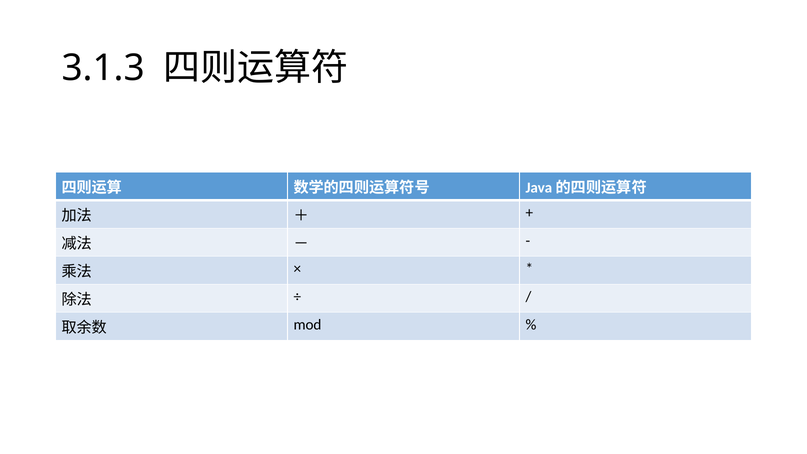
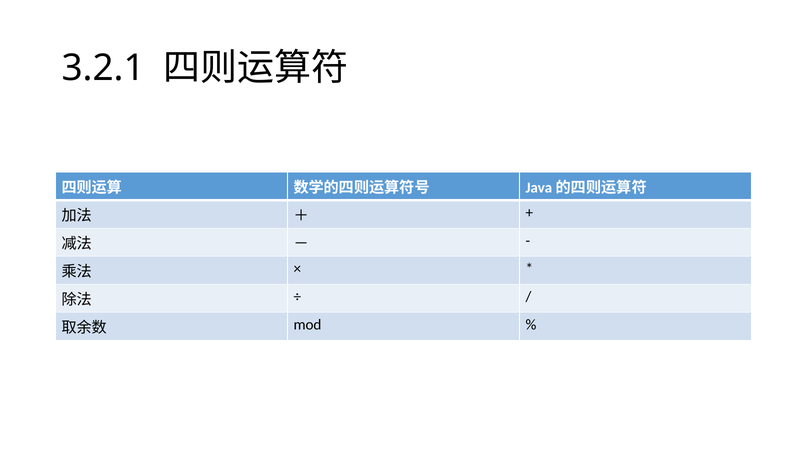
3.1.3: 3.1.3 -> 3.2.1 (103, 68)
